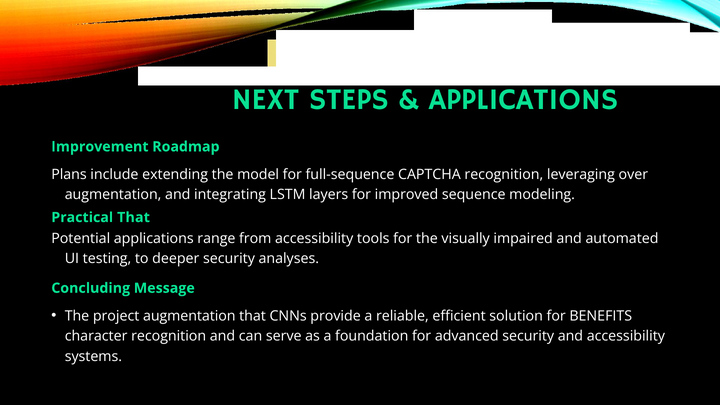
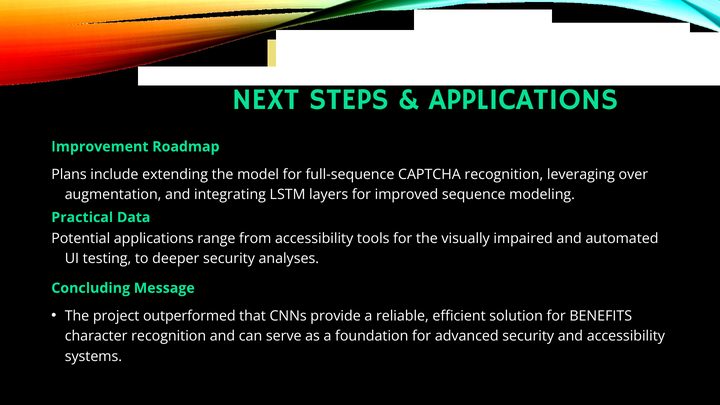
Practical That: That -> Data (134, 217)
project augmentation: augmentation -> outperformed (189, 316)
